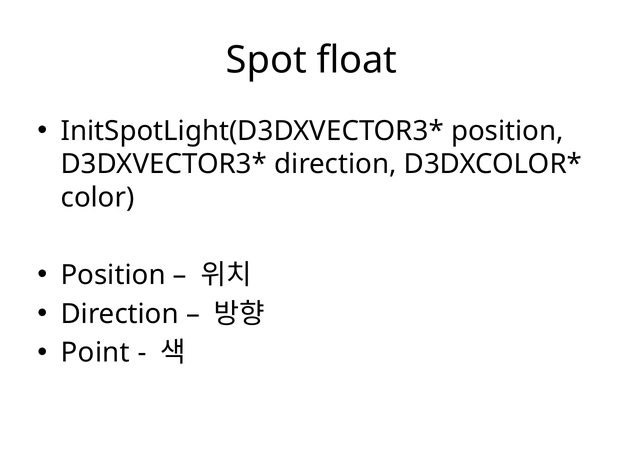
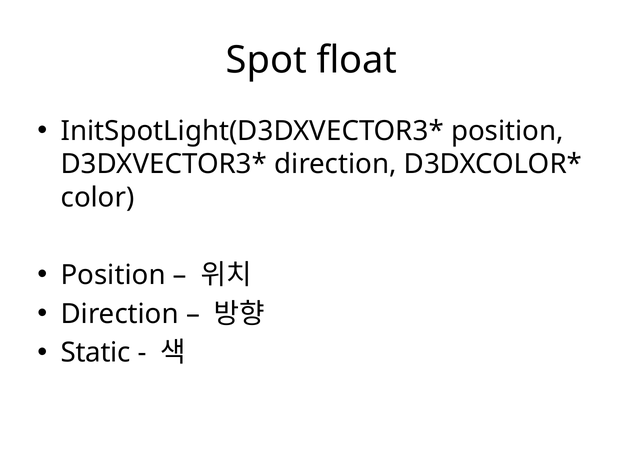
Point: Point -> Static (96, 352)
